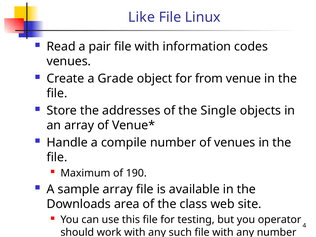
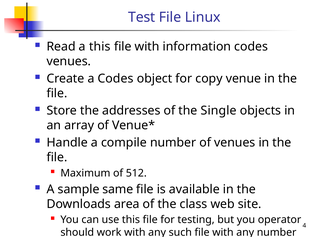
Like: Like -> Test (142, 17)
a pair: pair -> this (100, 47)
a Grade: Grade -> Codes (116, 79)
from: from -> copy (209, 79)
190: 190 -> 512 (136, 173)
sample array: array -> same (118, 189)
